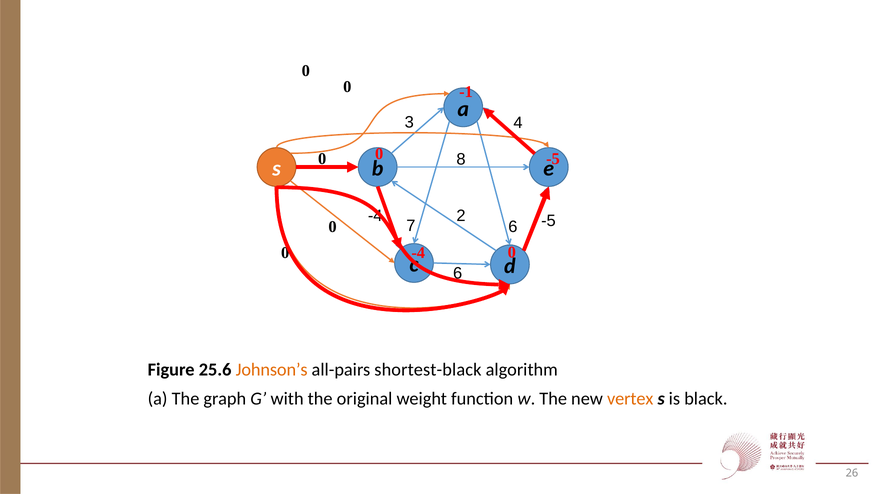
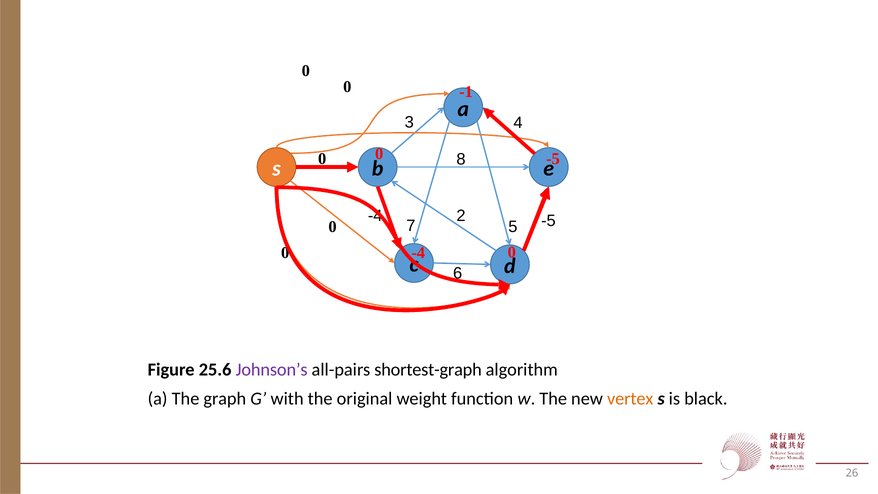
6: 6 -> 5 (513, 227)
Johnson’s colour: orange -> purple (272, 370)
shortest-black: shortest-black -> shortest-graph (428, 370)
